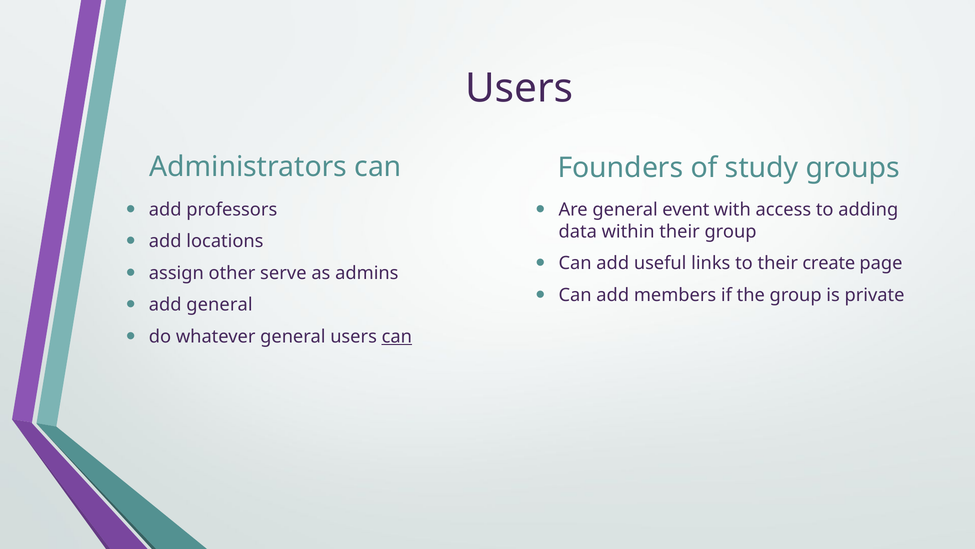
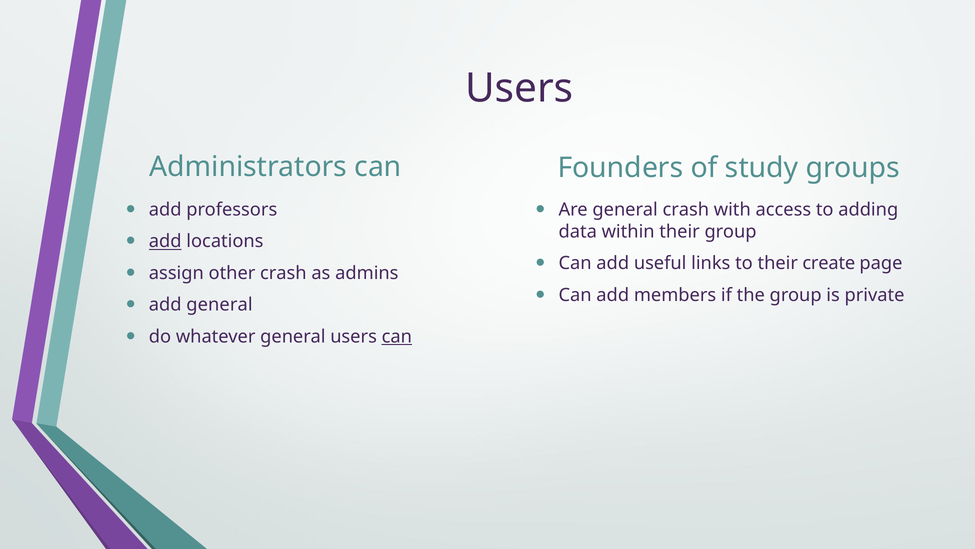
general event: event -> crash (686, 210)
add underline: none -> present (165, 241)
other serve: serve -> crash (283, 273)
